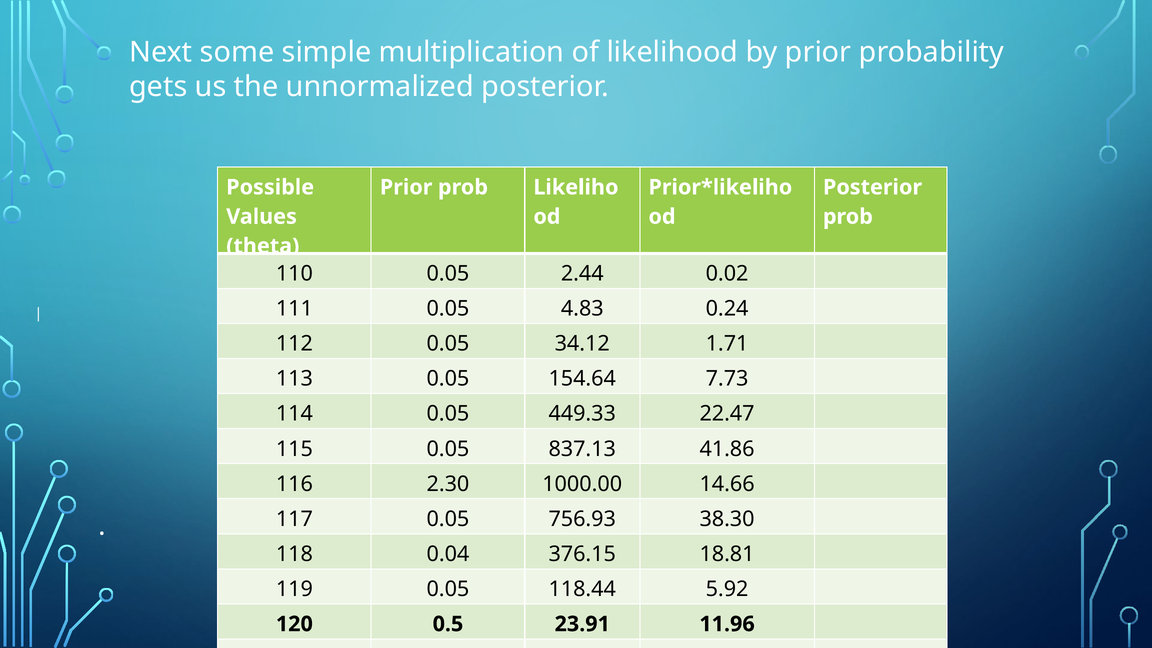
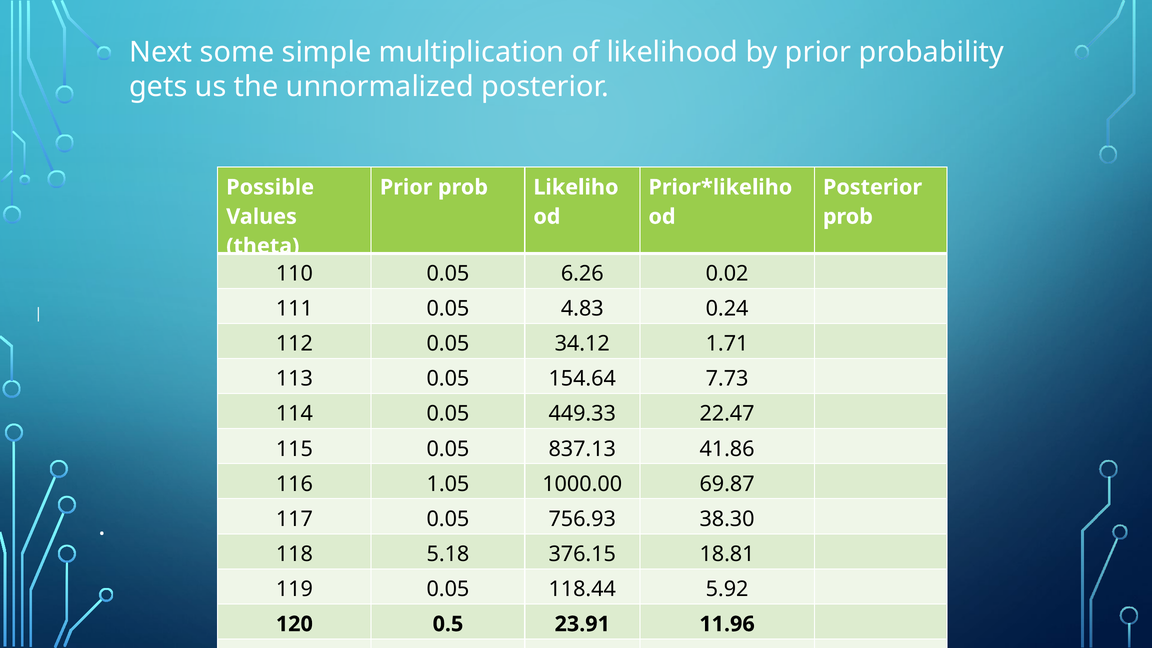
2.44: 2.44 -> 6.26 (582, 274)
2.30: 2.30 -> 1.05 (448, 484)
14.66: 14.66 -> 69.87 (727, 484)
0.04: 0.04 -> 5.18 (448, 554)
